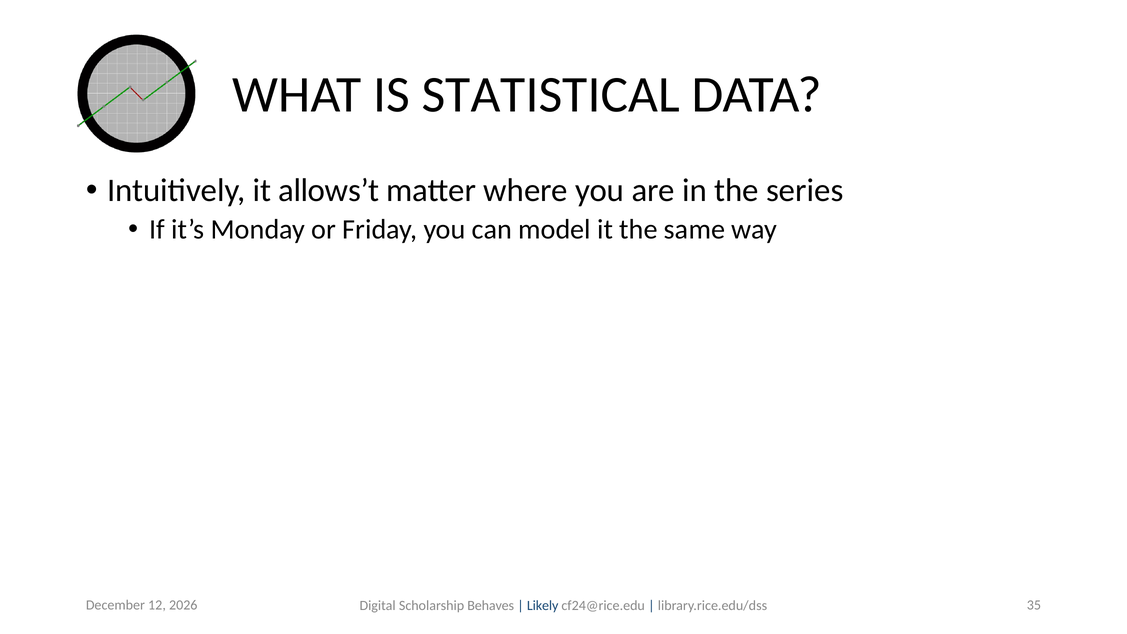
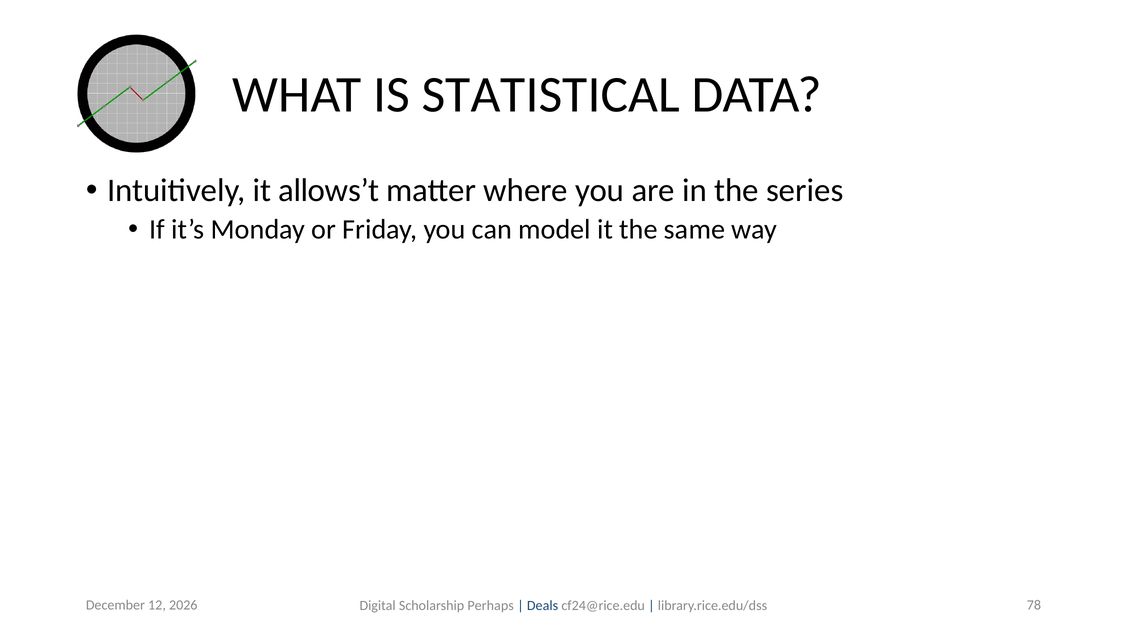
35: 35 -> 78 (1034, 605)
Behaves: Behaves -> Perhaps (491, 605)
Likely: Likely -> Deals (543, 605)
